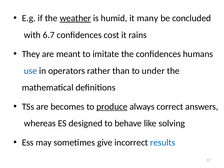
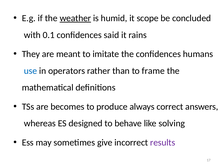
many: many -> scope (148, 18)
6.7: 6.7 -> 0.1 (49, 35)
cost: cost -> said (111, 35)
under: under -> frame (153, 71)
produce underline: present -> none (112, 107)
results colour: blue -> purple (163, 142)
